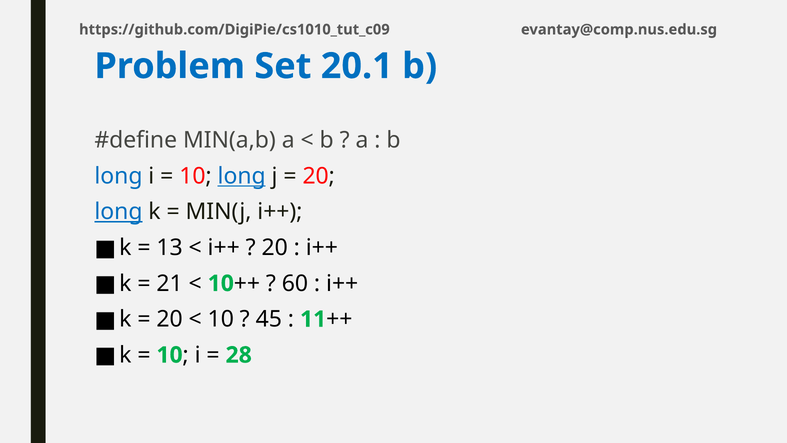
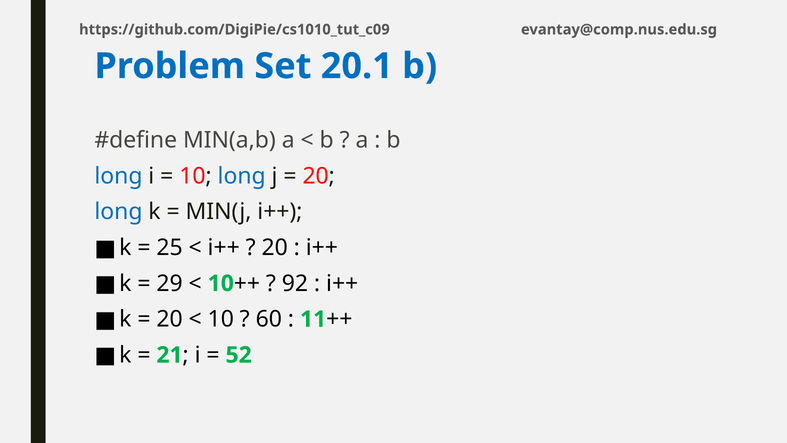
long underline: present -> none (242, 176)
long underline: present -> none (118, 212)
13: 13 -> 25 (170, 248)
21: 21 -> 29 (170, 283)
60: 60 -> 92 (295, 283)
45: 45 -> 60 (269, 319)
10: 10 -> 21 (170, 355)
28: 28 -> 52 (239, 355)
